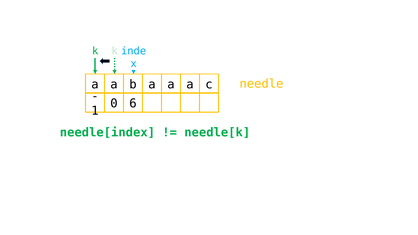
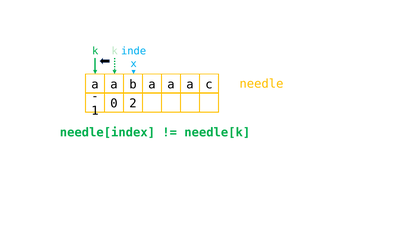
6: 6 -> 2 (133, 103)
